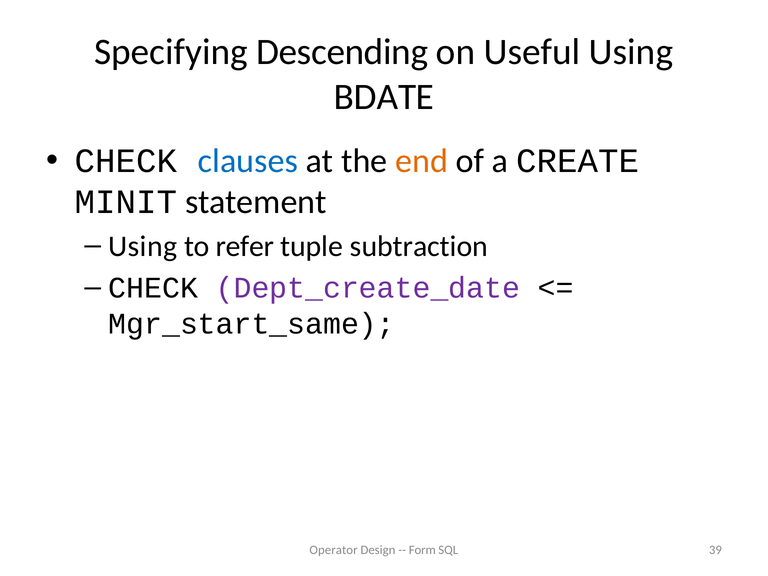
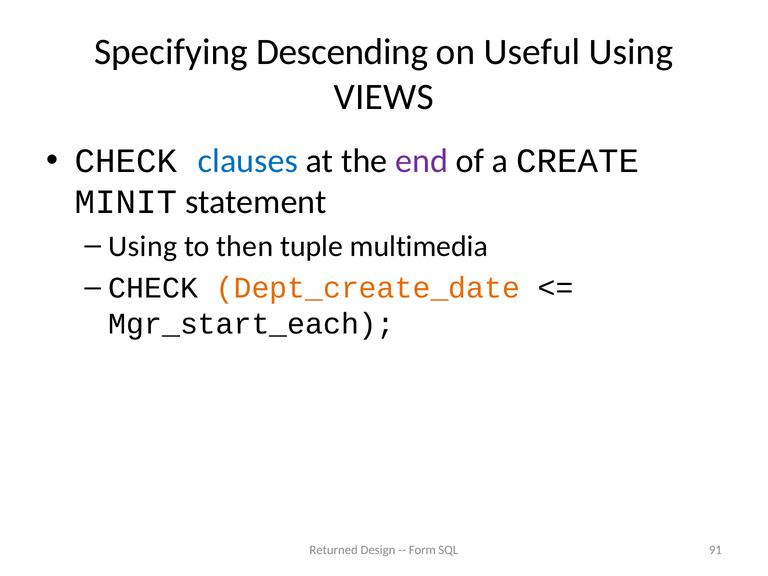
BDATE: BDATE -> VIEWS (384, 97)
end colour: orange -> purple (422, 161)
refer: refer -> then (245, 246)
subtraction: subtraction -> multimedia (419, 246)
Dept_create_date colour: purple -> orange (368, 288)
Mgr_start_same: Mgr_start_same -> Mgr_start_each (252, 324)
Operator: Operator -> Returned (334, 550)
39: 39 -> 91 (715, 550)
